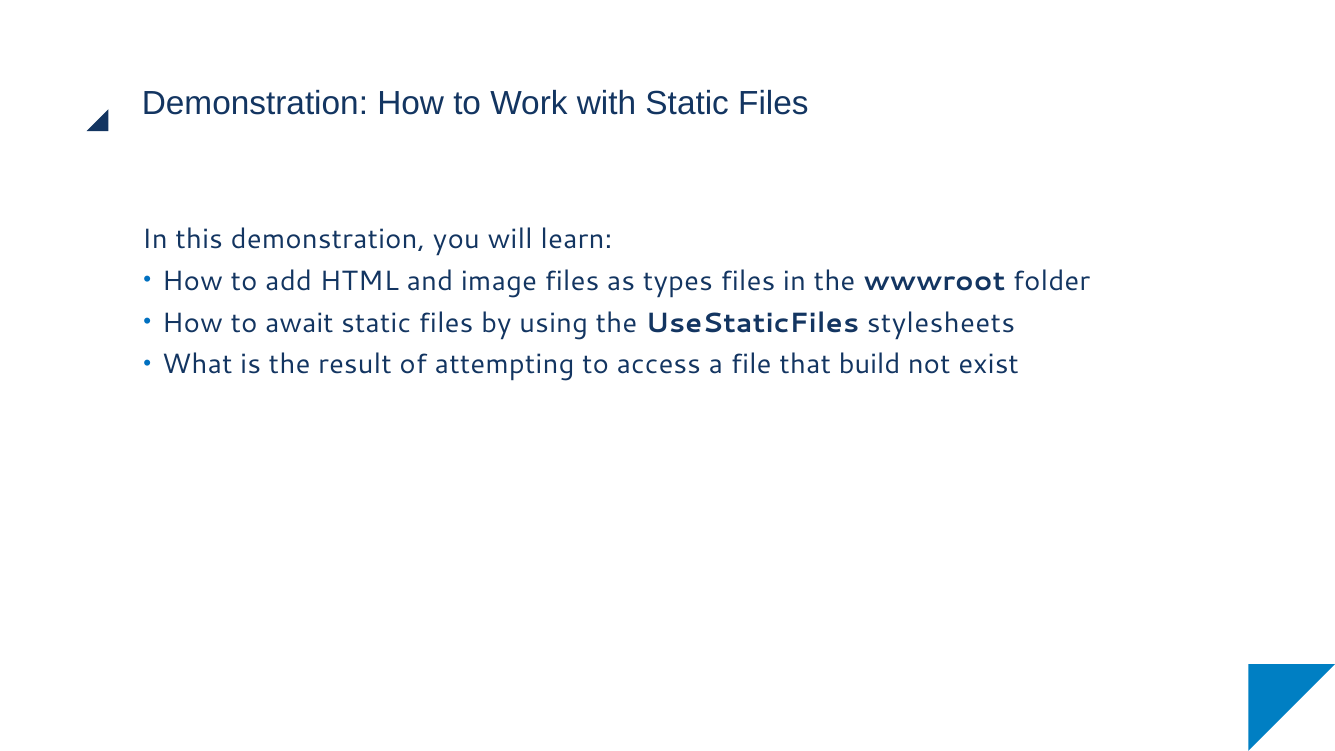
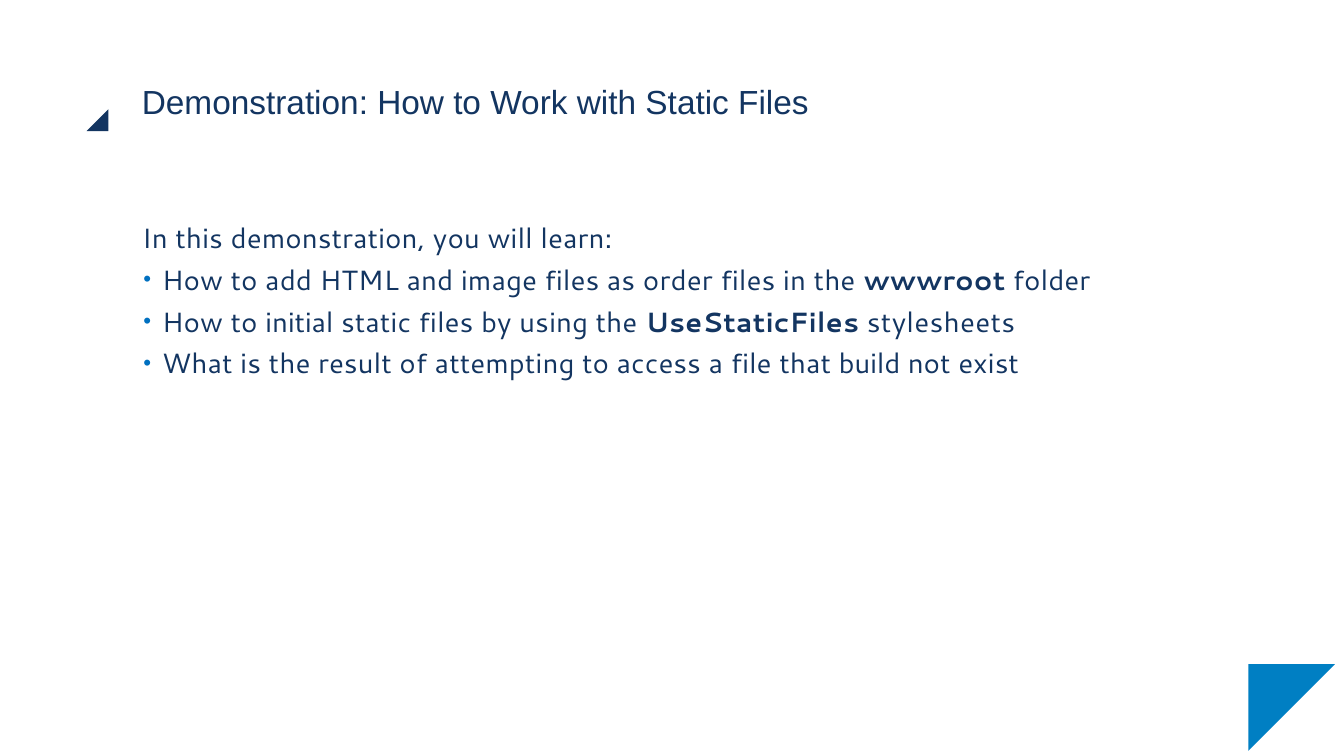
types: types -> order (678, 281)
await: await -> initial (299, 323)
